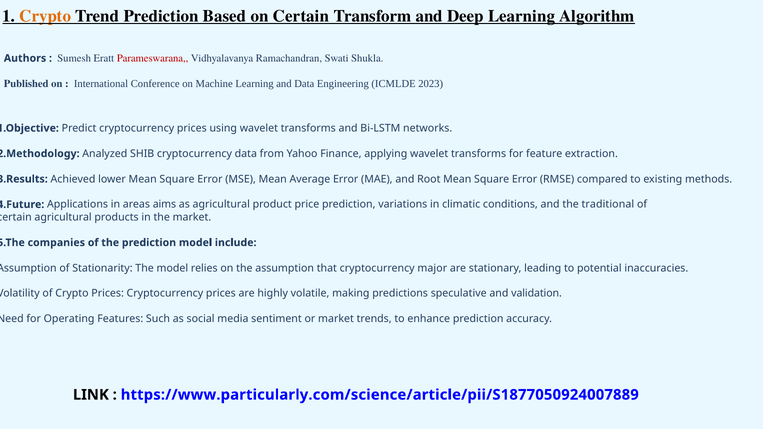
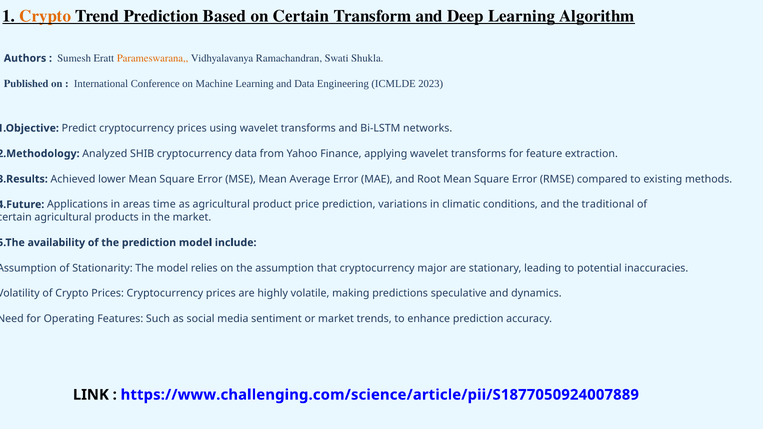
Parameswarana colour: red -> orange (153, 58)
aims: aims -> time (164, 205)
companies: companies -> availability (56, 243)
validation: validation -> dynamics (536, 294)
https://www.particularly.com/science/article/pii/S1877050924007889: https://www.particularly.com/science/article/pii/S1877050924007889 -> https://www.challenging.com/science/article/pii/S1877050924007889 (380, 395)
